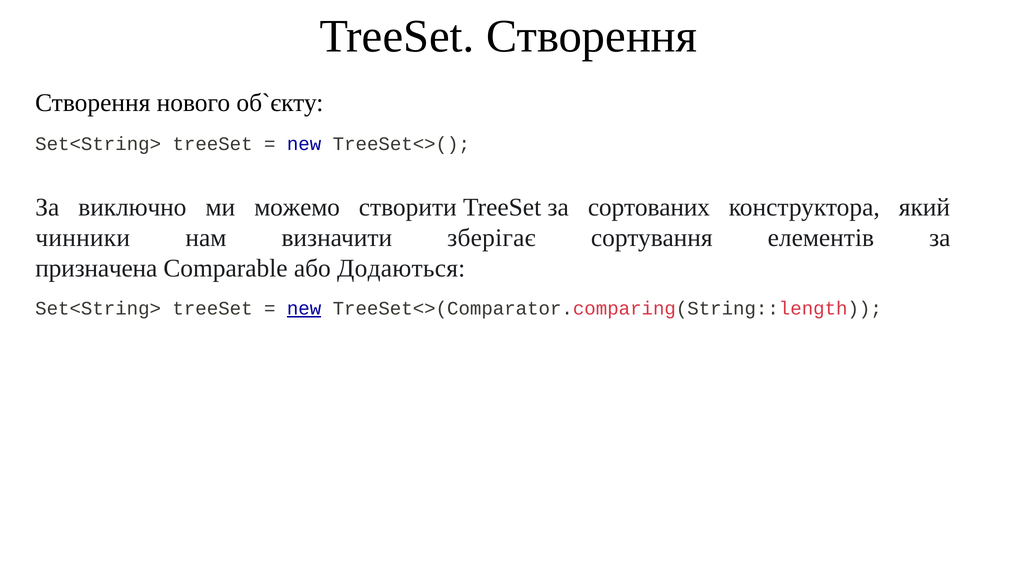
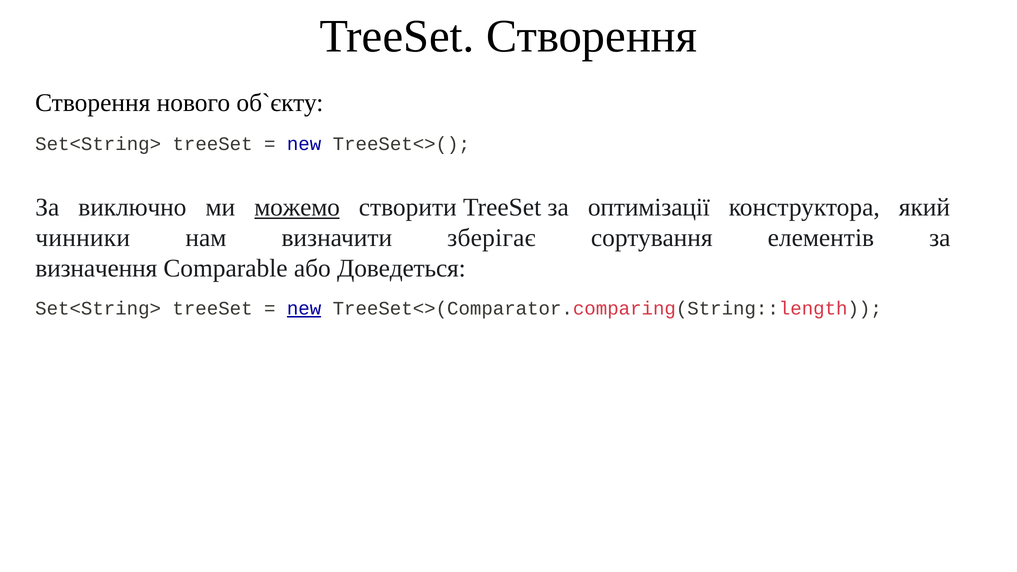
можемо underline: none -> present (297, 207)
сортованих: сортованих -> оптимізації (649, 207)
призначена: призначена -> визначення (96, 268)
Додаються: Додаються -> Доведеться (401, 268)
